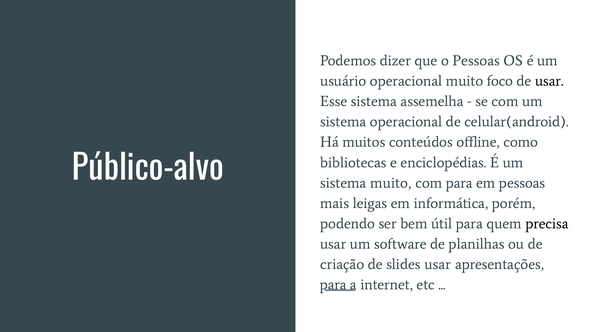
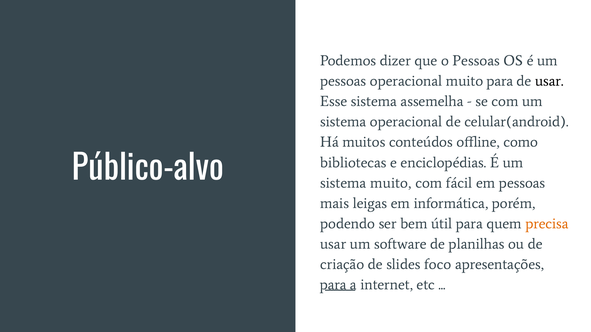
usuário: usuário -> pessoas (343, 81)
muito foco: foco -> para (500, 81)
com para: para -> fácil (459, 183)
precisa colour: black -> orange (547, 224)
slides usar: usar -> foco (438, 265)
